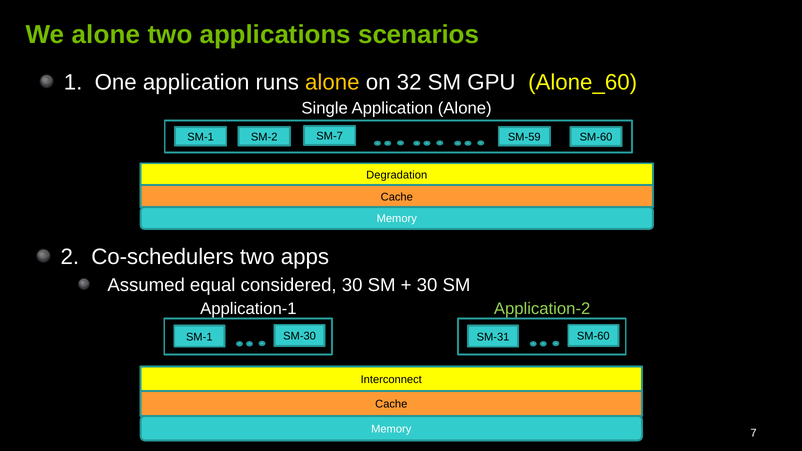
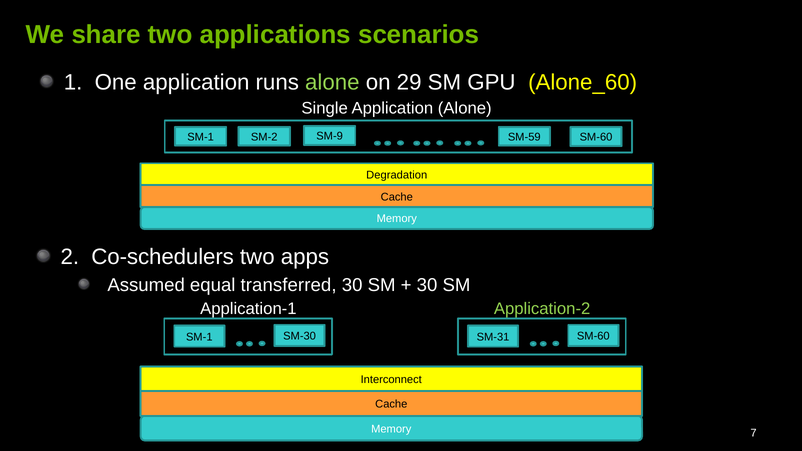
We alone: alone -> share (106, 35)
alone colour: yellow -> light green (332, 82)
32: 32 -> 29 (409, 82)
SM-7: SM-7 -> SM-9 (330, 136)
considered: considered -> transferred (289, 285)
